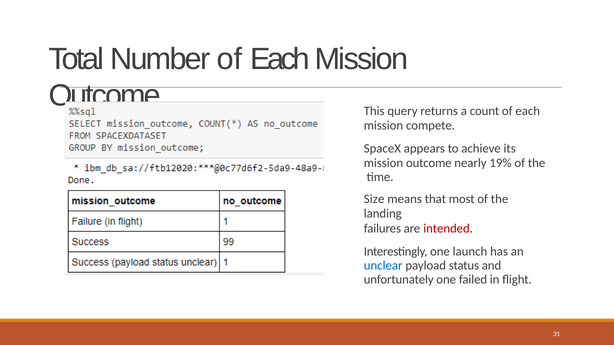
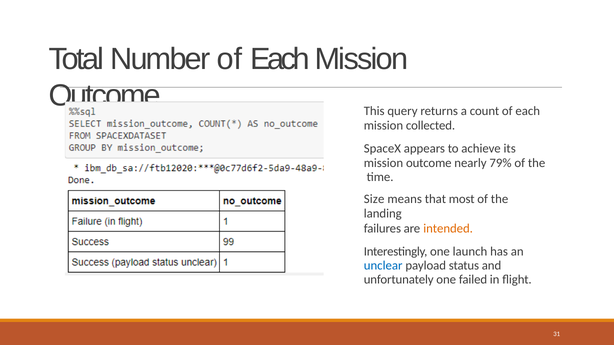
compete: compete -> collected (431, 126)
19%: 19% -> 79% (500, 163)
intended colour: red -> orange (448, 229)
